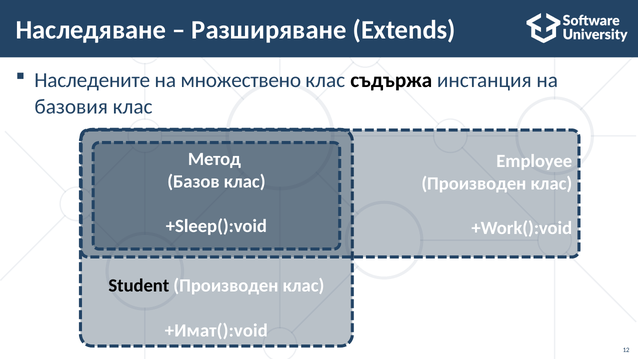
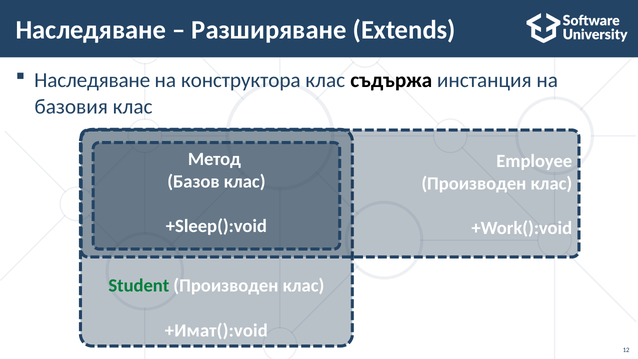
Наследените: Наследените -> Наследяване (92, 80)
множествено: множествено -> конструктора (241, 80)
Student colour: black -> green (139, 286)
